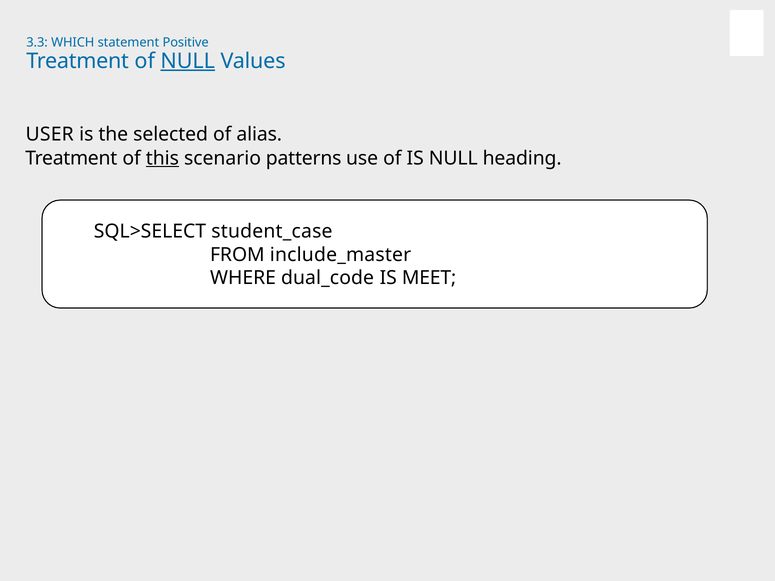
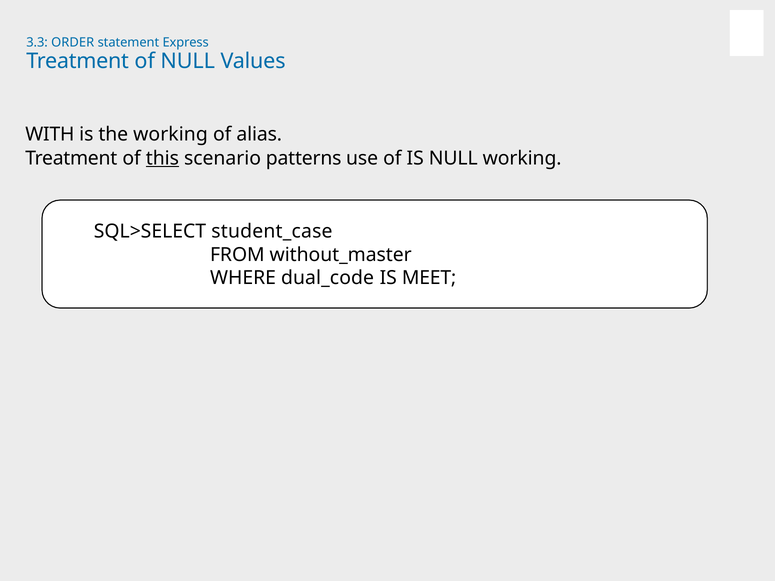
WHICH: WHICH -> ORDER (73, 42)
Positive: Positive -> Express (186, 42)
NULL underline: present -> none (188, 61)
USER: USER -> WITH (50, 135)
the selected: selected -> working (171, 135)
NULL heading: heading -> working (522, 158)
include_master: include_master -> without_master (341, 255)
